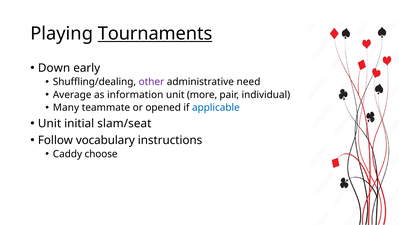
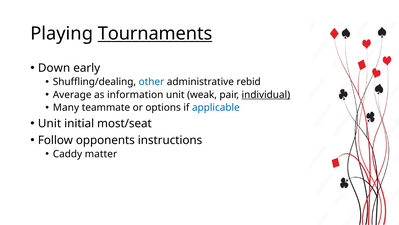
other colour: purple -> blue (151, 82)
need: need -> rebid (249, 82)
more: more -> weak (202, 95)
individual underline: none -> present (266, 95)
opened: opened -> options (163, 107)
slam/seat: slam/seat -> most/seat (124, 123)
vocabulary: vocabulary -> opponents (105, 140)
choose: choose -> matter (101, 154)
